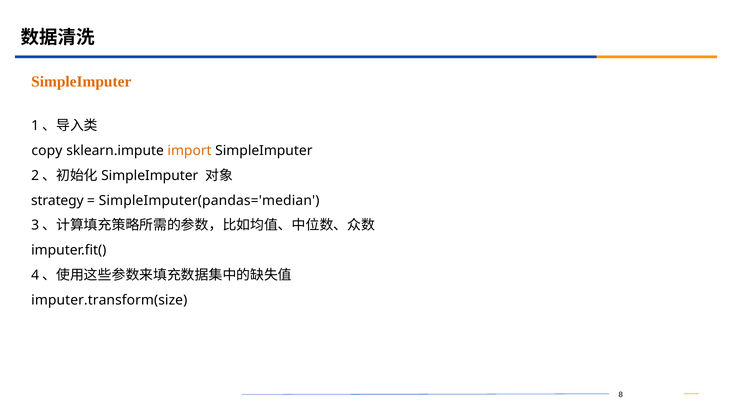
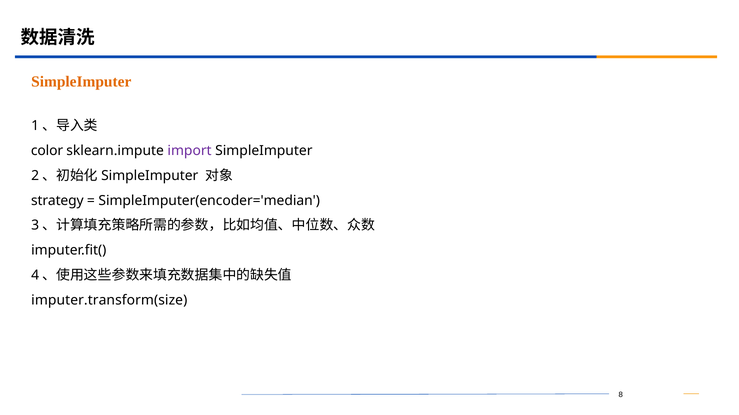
copy: copy -> color (47, 151)
import colour: orange -> purple (190, 151)
SimpleImputer(pandas='median: SimpleImputer(pandas='median -> SimpleImputer(encoder='median (209, 201)
